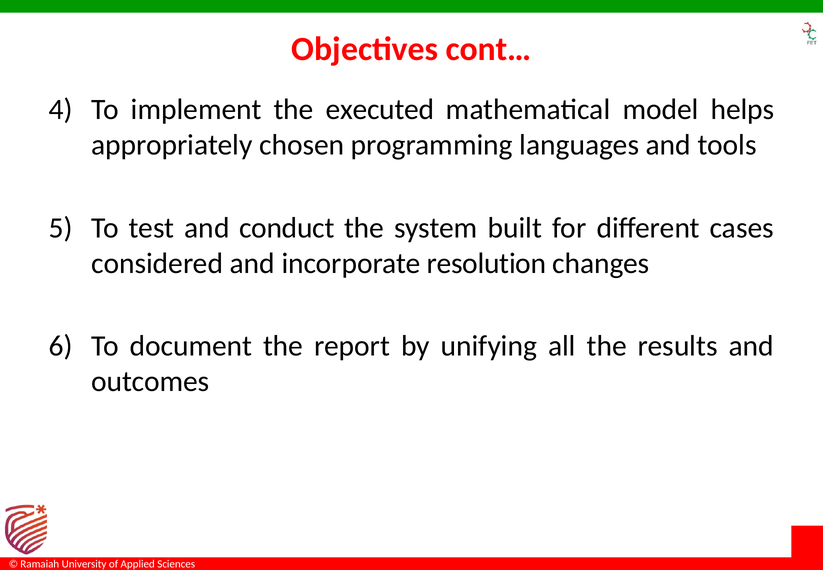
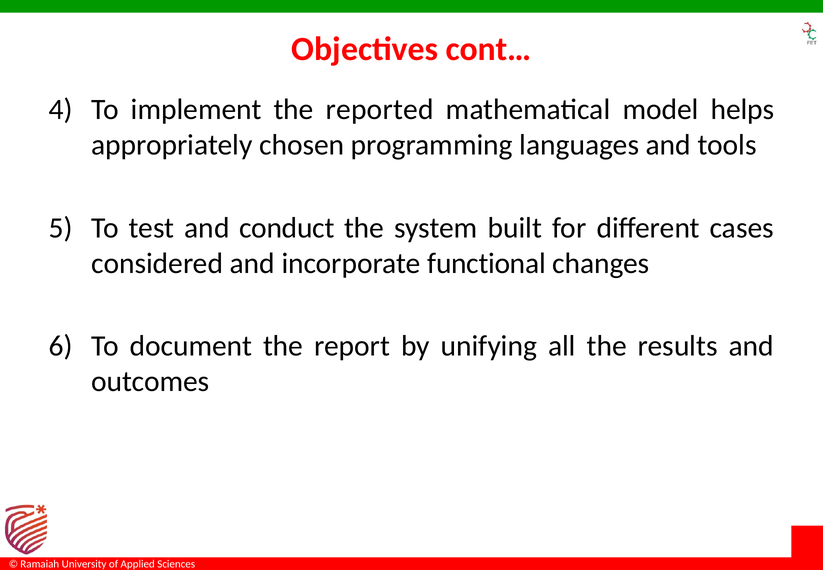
executed: executed -> reported (380, 109)
resolution: resolution -> functional (487, 263)
